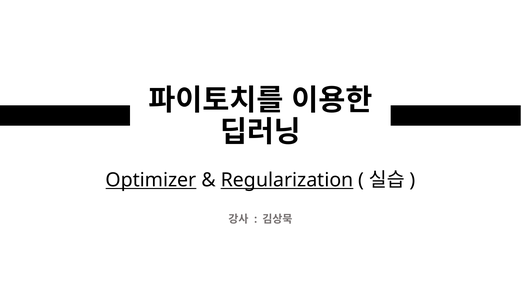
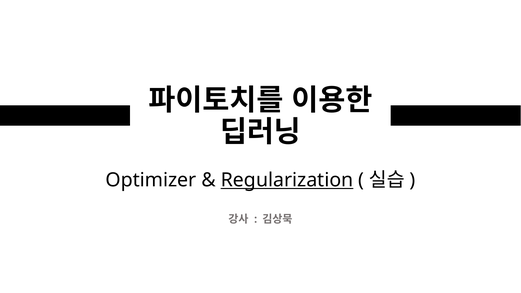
Optimizer underline: present -> none (151, 180)
